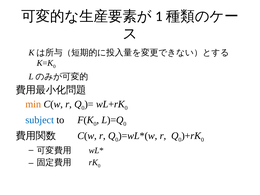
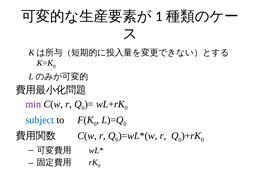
min colour: orange -> purple (33, 104)
